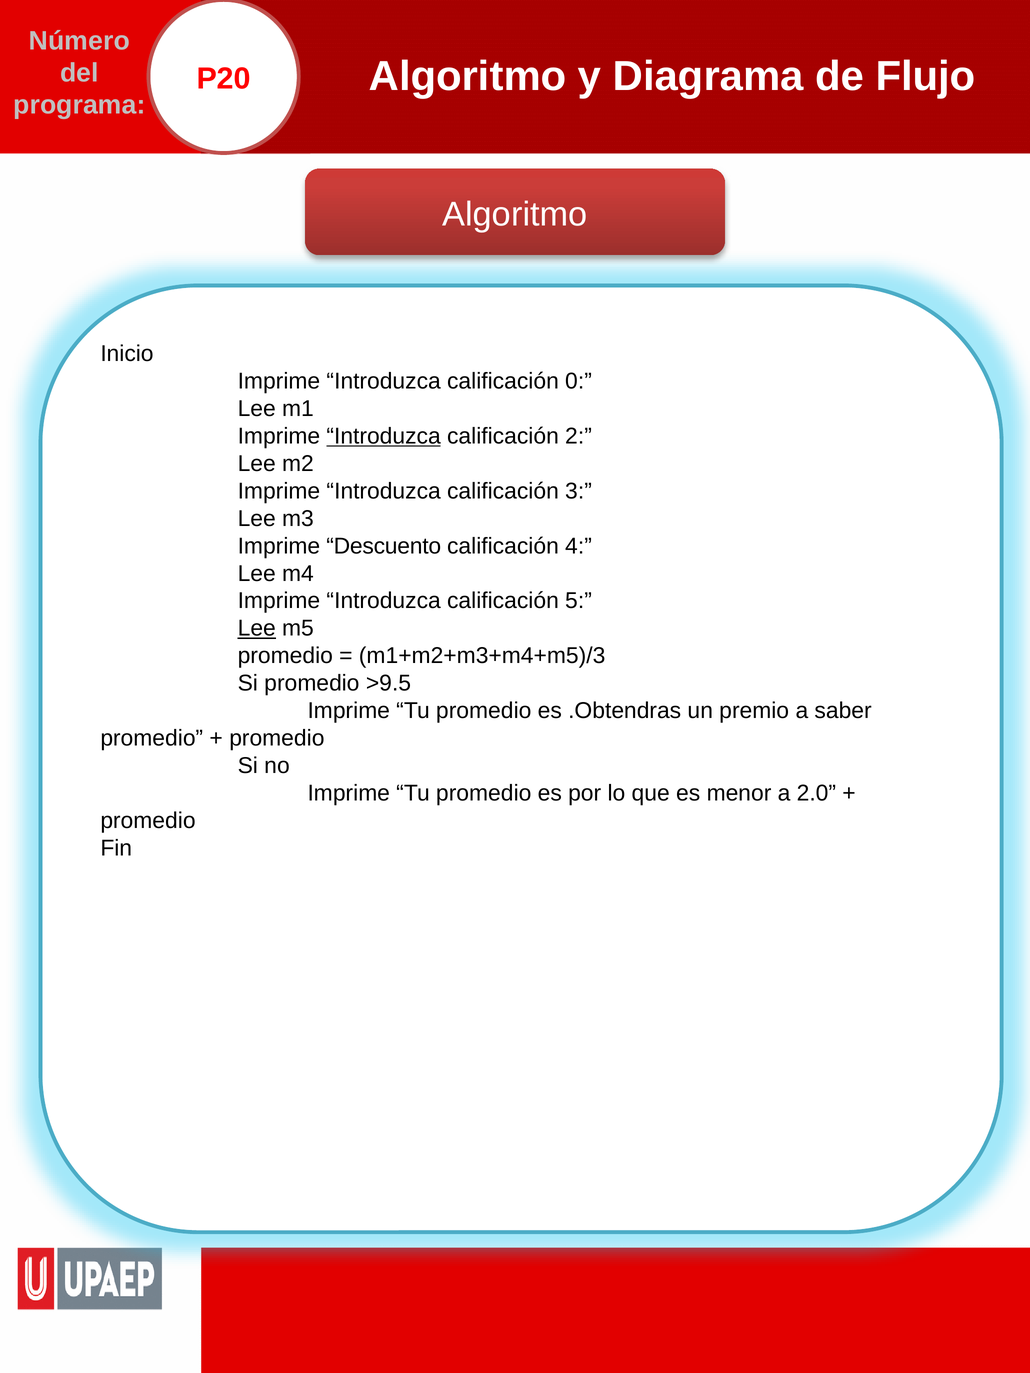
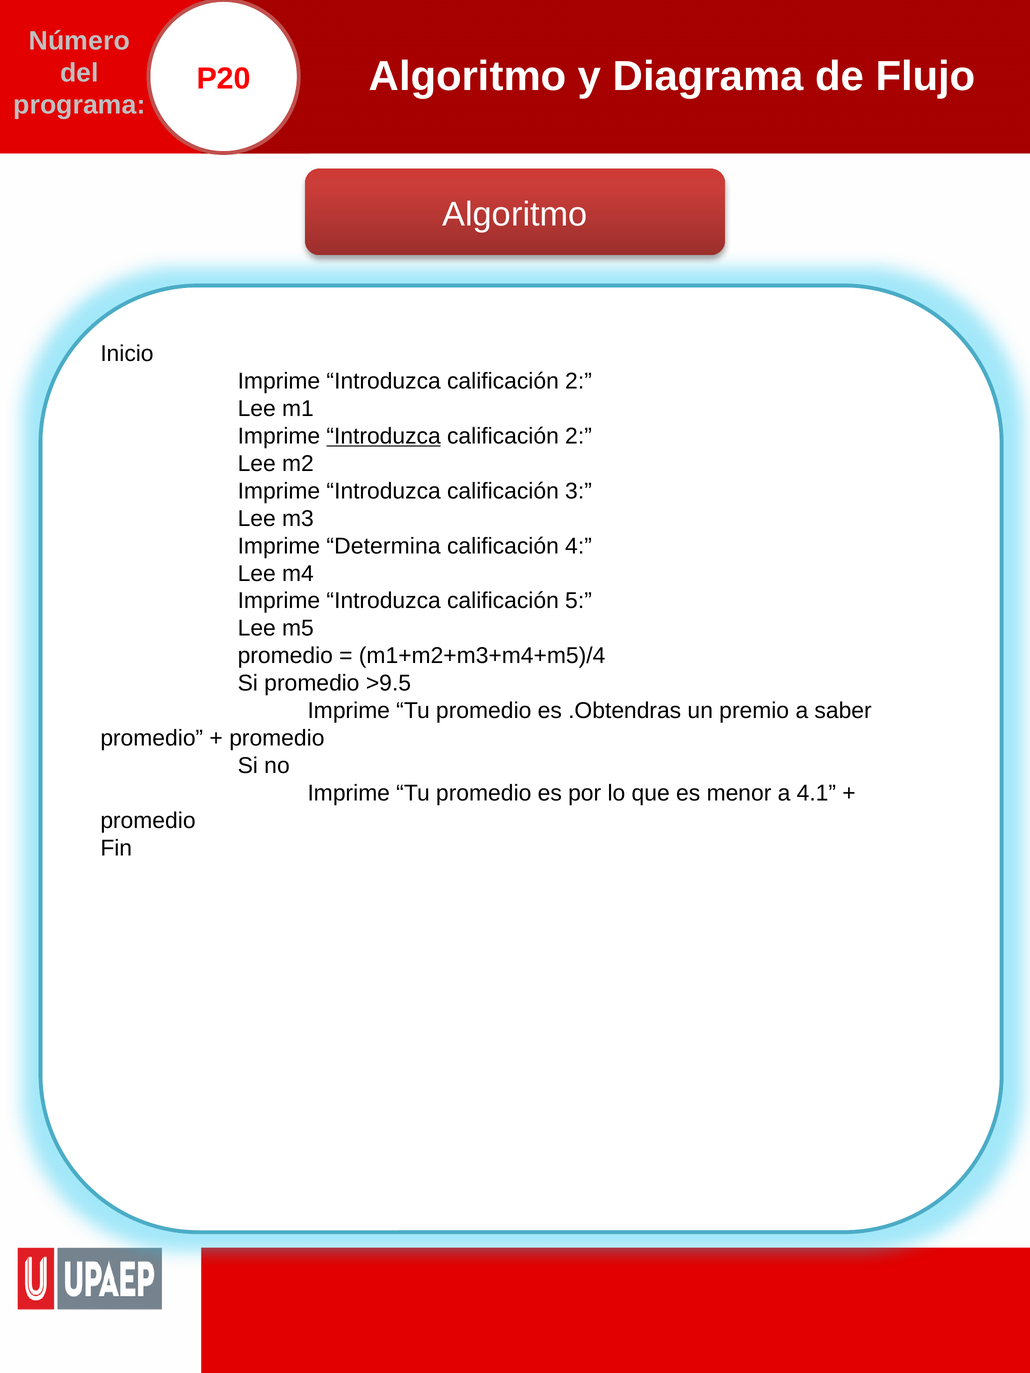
0: 0 -> 2 (579, 381)
Descuento: Descuento -> Determina (384, 546)
Lee underline: present -> none (257, 629)
m1+m2+m3+m4+m5)/3: m1+m2+m3+m4+m5)/3 -> m1+m2+m3+m4+m5)/4 (482, 656)
2.0: 2.0 -> 4.1 (816, 793)
